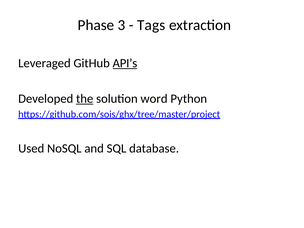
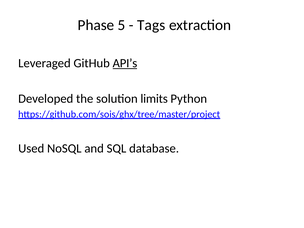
3: 3 -> 5 (122, 25)
the underline: present -> none (85, 99)
word: word -> limits (154, 99)
